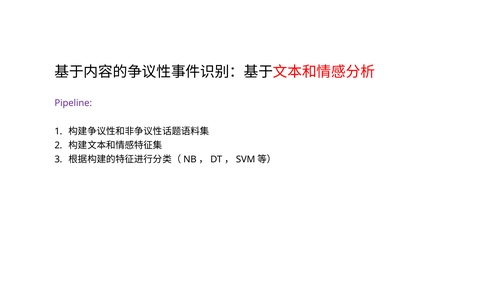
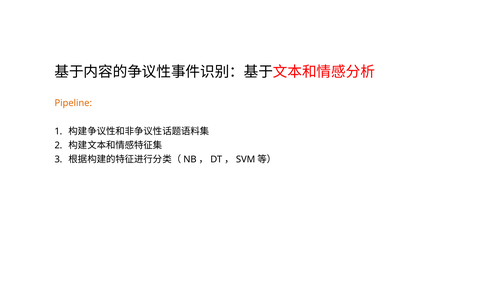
Pipeline colour: purple -> orange (73, 103)
